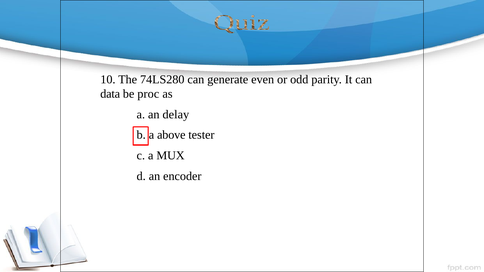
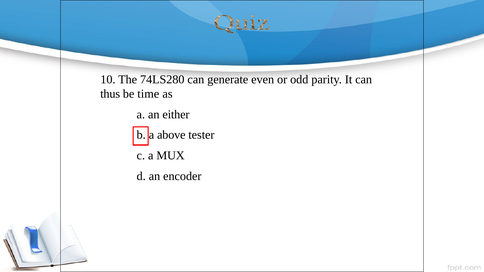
data: data -> thus (110, 94)
proc: proc -> time (148, 94)
delay: delay -> either (176, 115)
